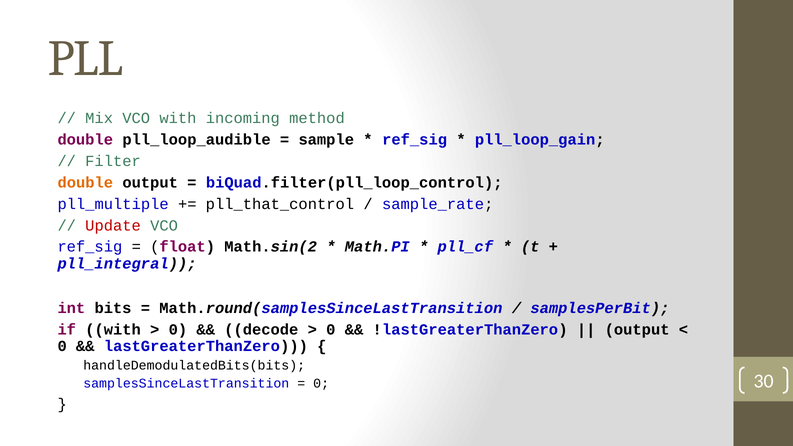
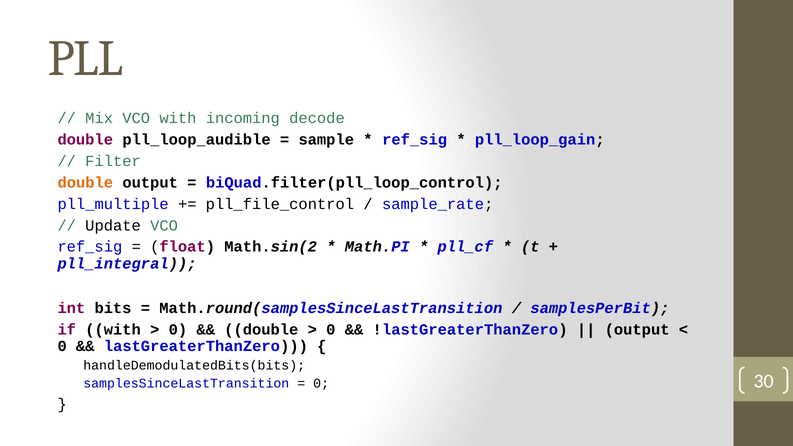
method: method -> decode (317, 118)
pll_that_control: pll_that_control -> pll_file_control (280, 204)
Update colour: red -> black (113, 225)
decode: decode -> double (261, 330)
